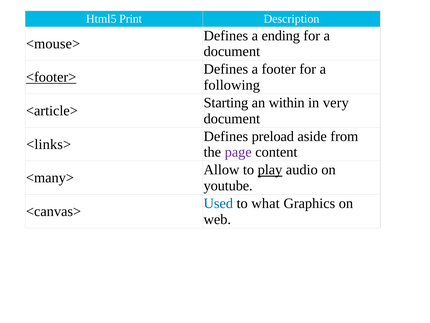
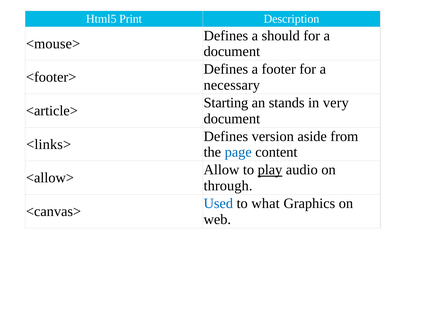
ending: ending -> should (281, 36)
<footer> underline: present -> none (51, 77)
following: following -> necessary (232, 85)
within: within -> stands (287, 103)
preload: preload -> version (273, 136)
page colour: purple -> blue (238, 152)
<many>: <many> -> <allow> (50, 178)
youtube: youtube -> through (228, 185)
